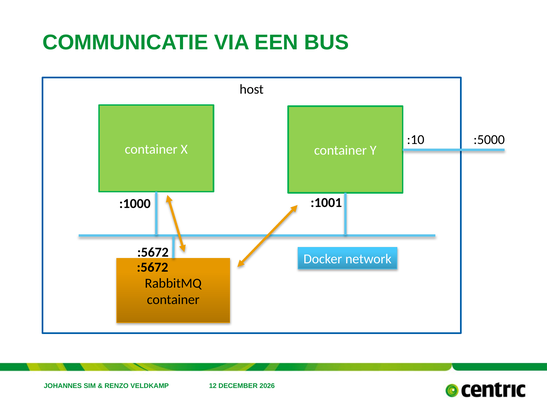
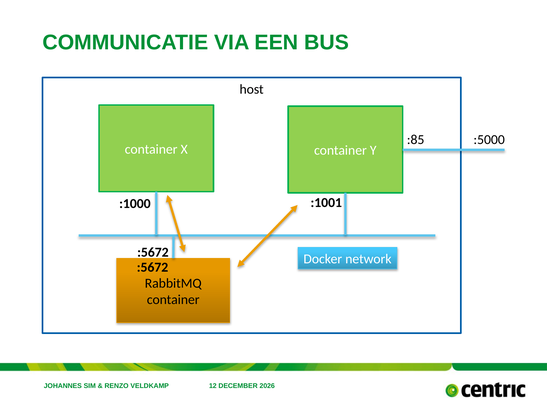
:10: :10 -> :85 (416, 140)
